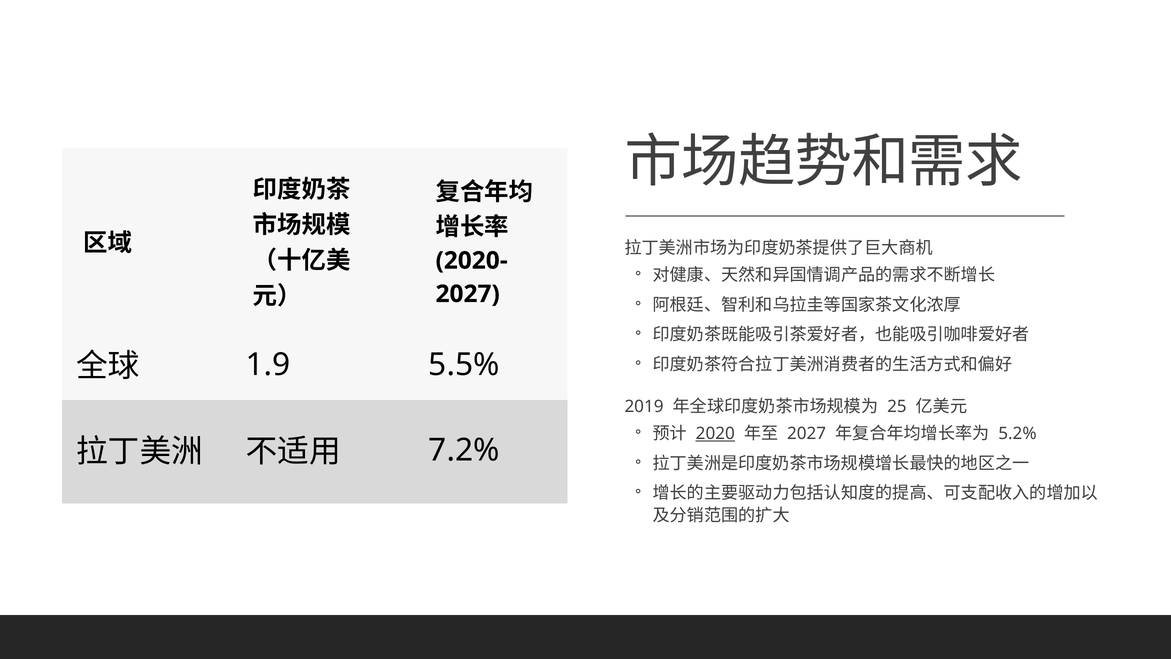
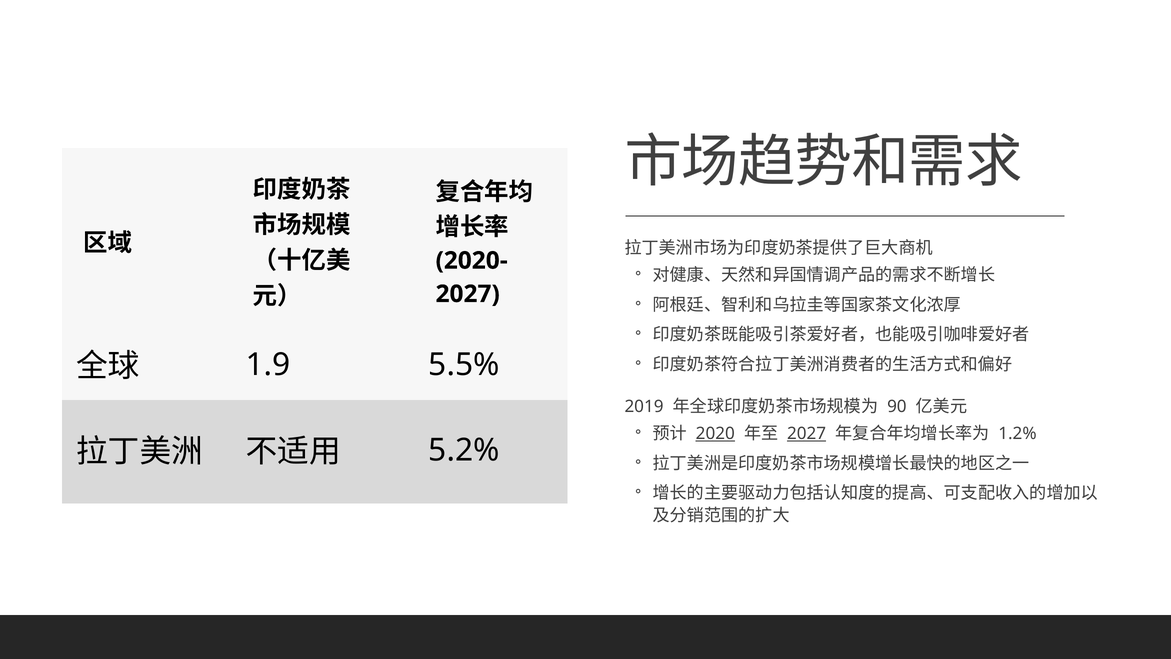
25: 25 -> 90 (897, 406)
2027 underline: none -> present (807, 434)
5.2%: 5.2% -> 1.2% (1017, 434)
7.2%: 7.2% -> 5.2% (464, 450)
